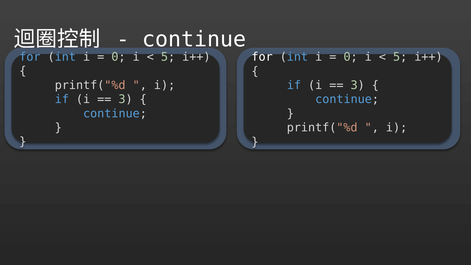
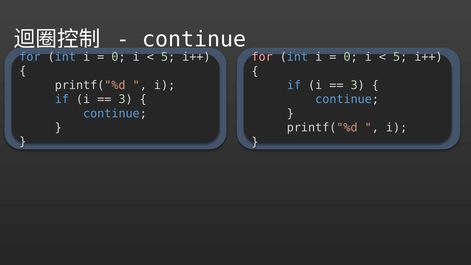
for colour: white -> pink (262, 57)
